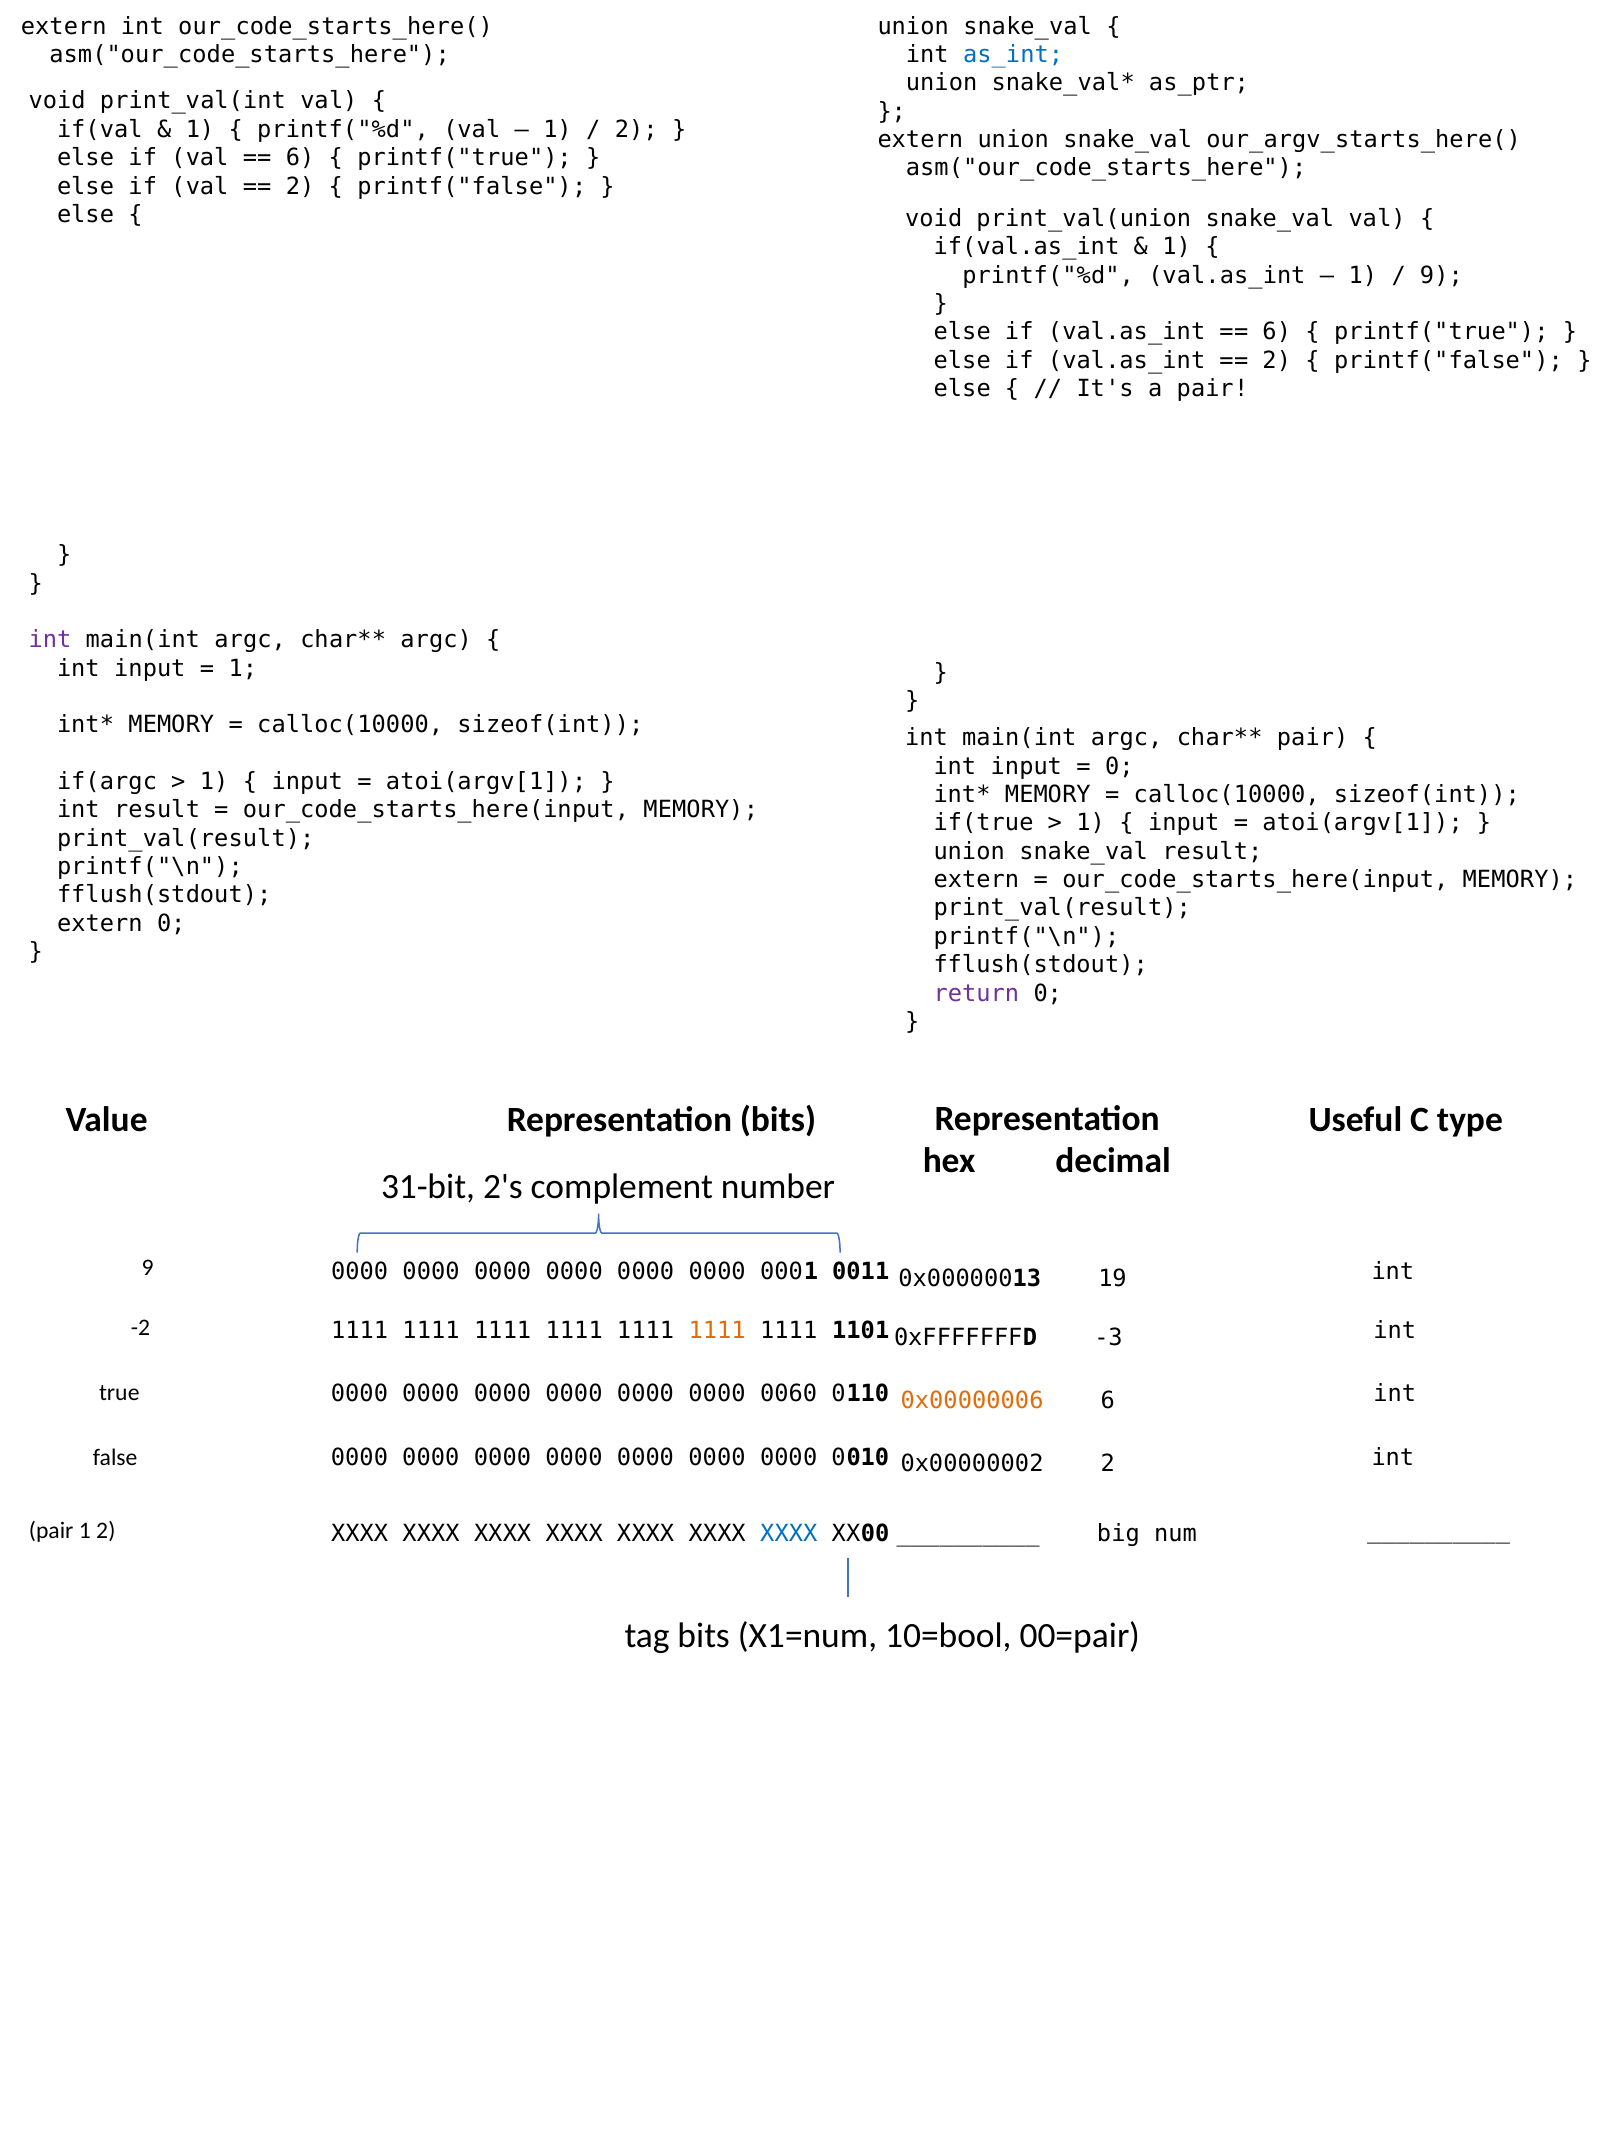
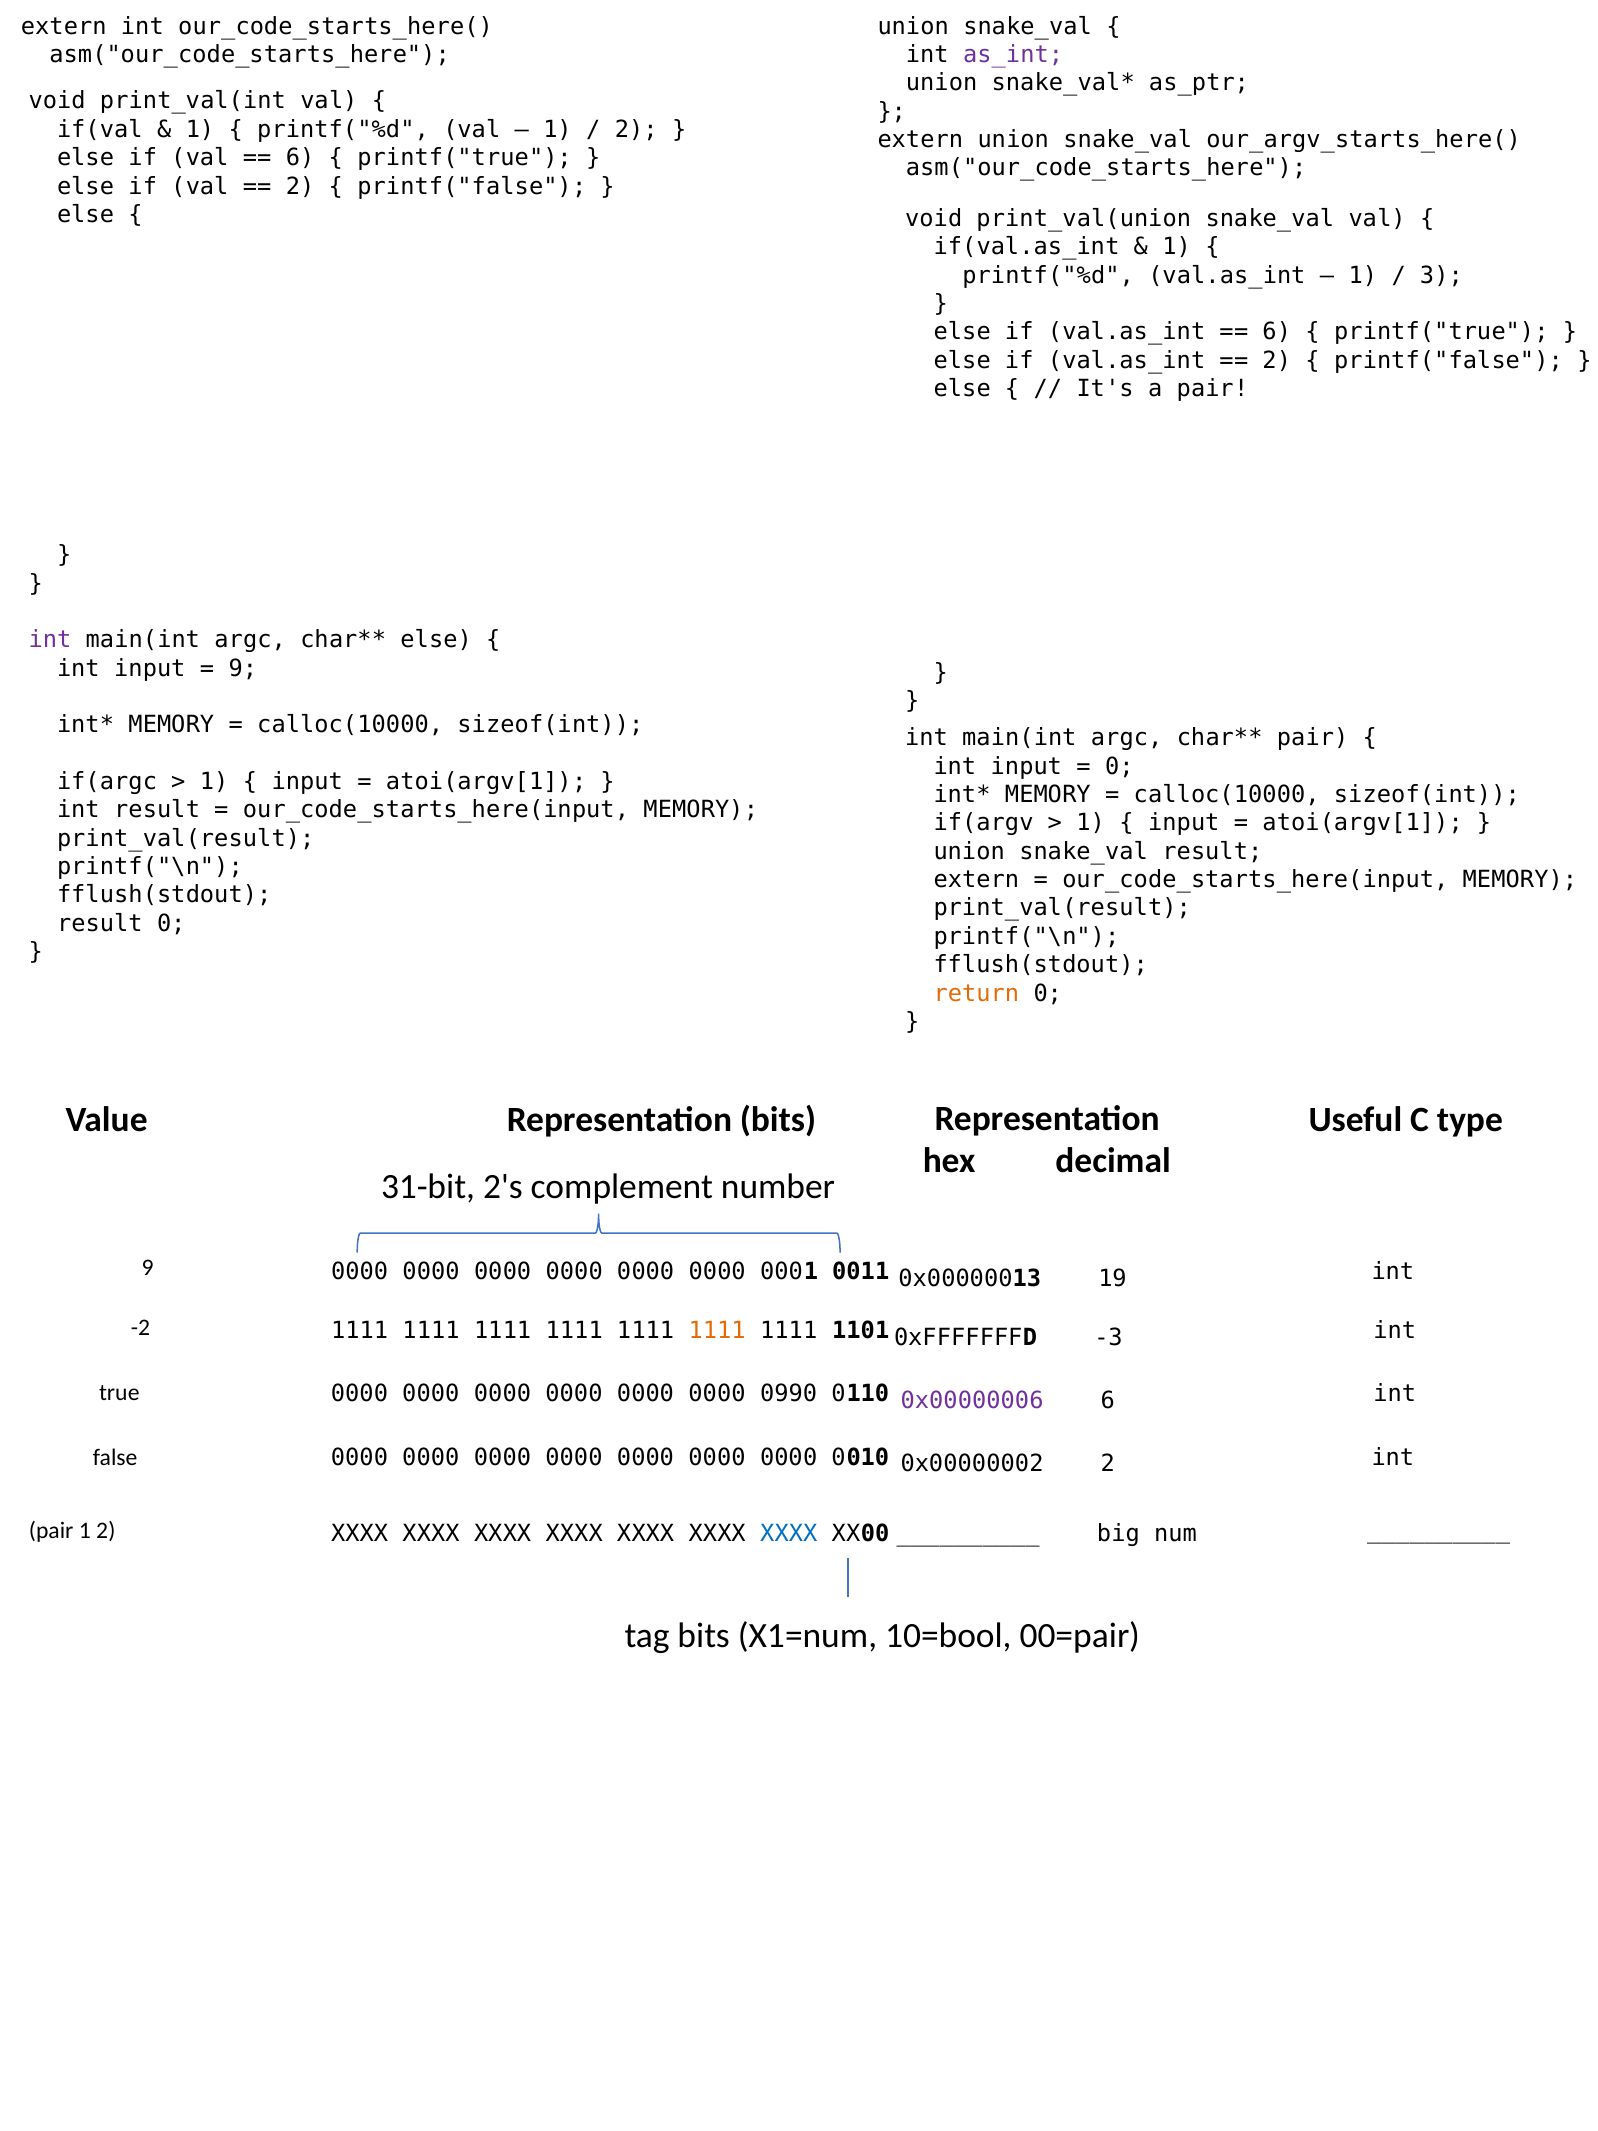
as_int colour: blue -> purple (1013, 55)
9: 9 -> 3 (1441, 275)
argc: argc -> else (436, 640)
1: 1 -> 9 (243, 668)
if(true: if(true -> if(argv (984, 823)
extern: extern -> result (100, 923)
return colour: purple -> orange (976, 993)
0060: 0060 -> 0990 (789, 1393)
0x00000006 colour: orange -> purple (972, 1400)
